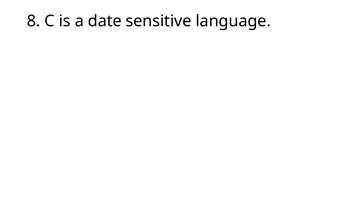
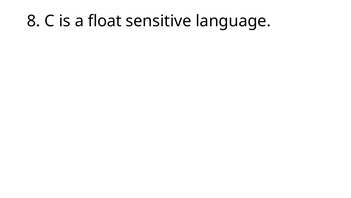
date: date -> float (105, 21)
